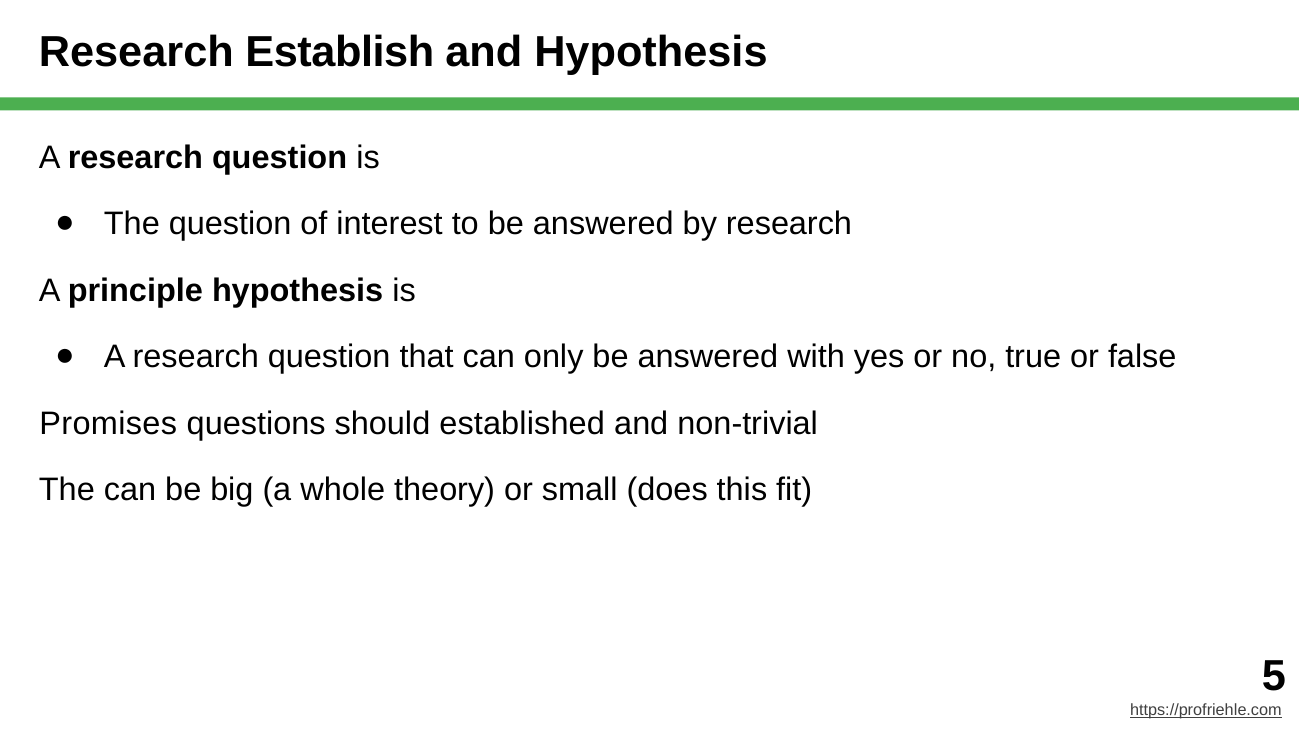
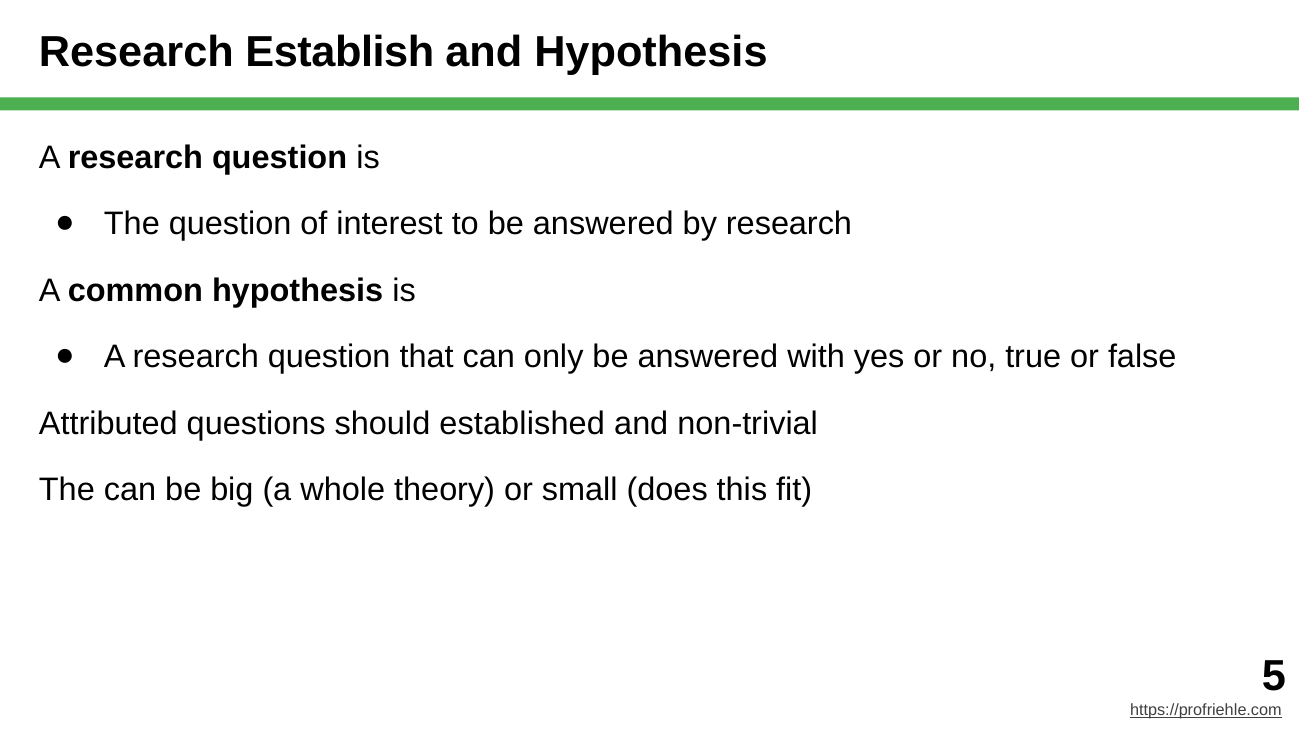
principle: principle -> common (135, 290)
Promises: Promises -> Attributed (108, 423)
